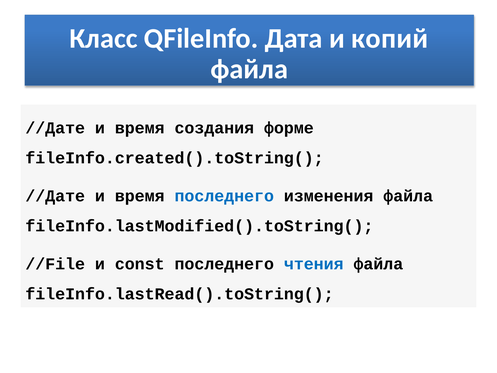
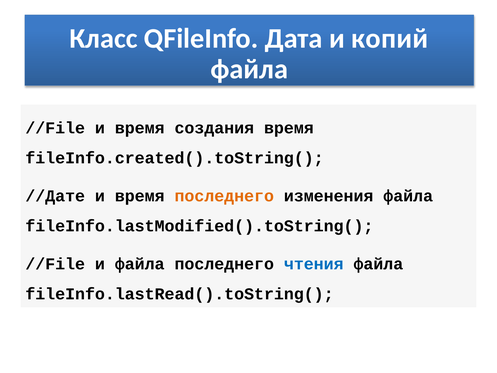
//Дате: //Дате -> //File (55, 128)
создания форме: форме -> время (289, 128)
последнего colour: blue -> orange (224, 196)
и const: const -> файла (140, 264)
